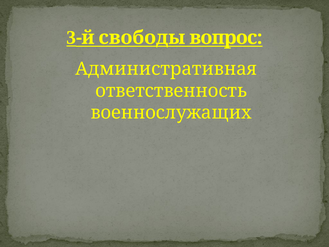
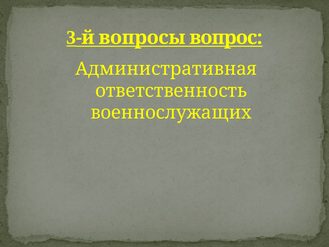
свободы: свободы -> вопросы (142, 38)
